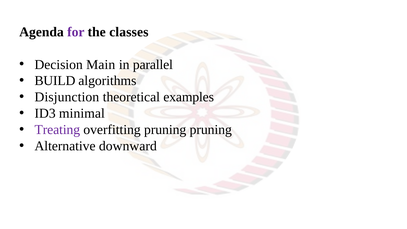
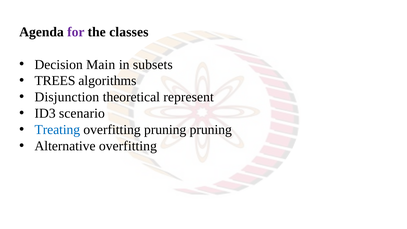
parallel: parallel -> subsets (153, 65)
BUILD: BUILD -> TREES (55, 81)
examples: examples -> represent (189, 97)
minimal: minimal -> scenario (82, 113)
Treating colour: purple -> blue (57, 130)
Alternative downward: downward -> overfitting (128, 146)
